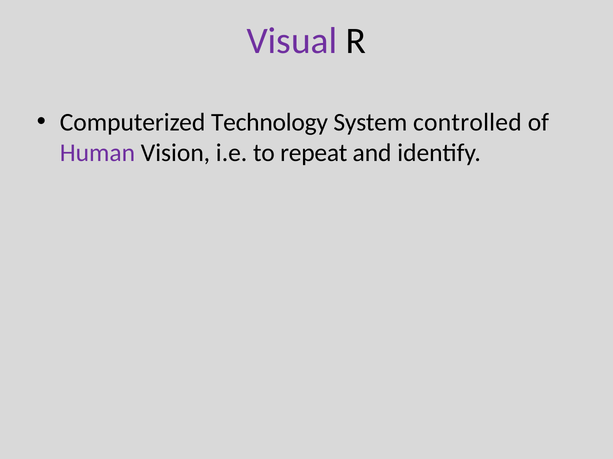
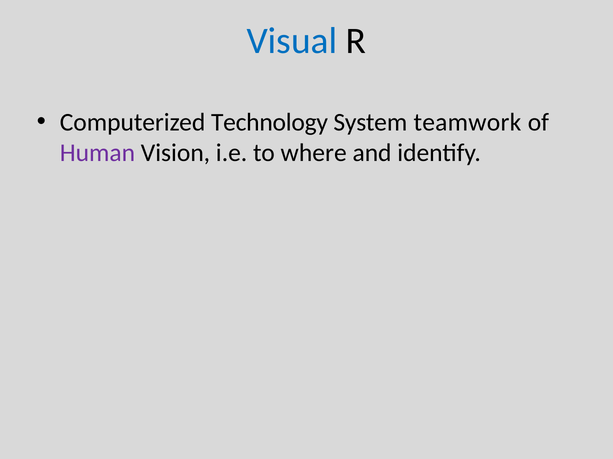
Visual colour: purple -> blue (292, 41)
controlled: controlled -> teamwork (467, 122)
repeat: repeat -> where (314, 153)
